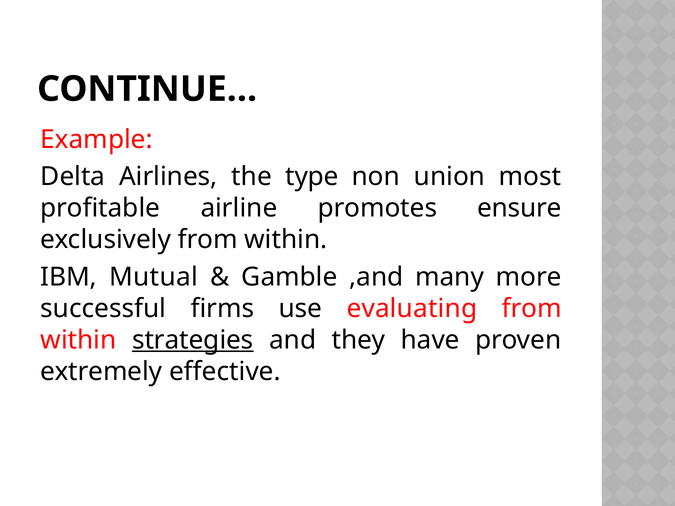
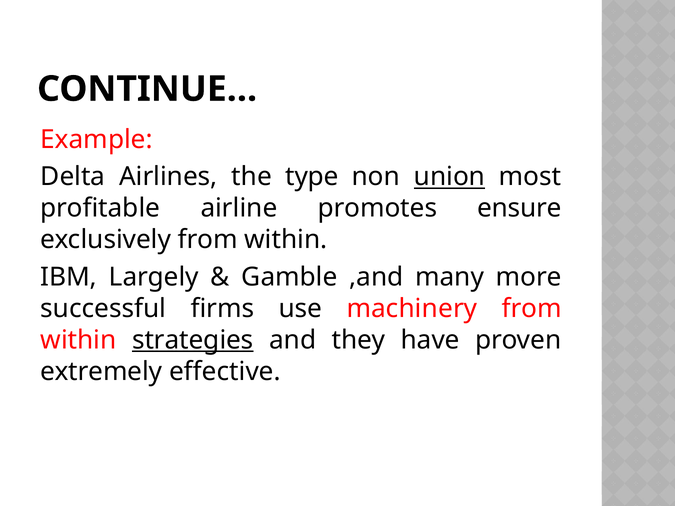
union underline: none -> present (449, 177)
Mutual: Mutual -> Largely (154, 277)
evaluating: evaluating -> machinery (412, 309)
